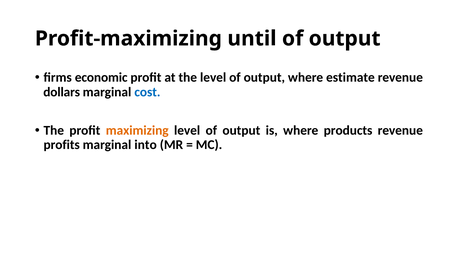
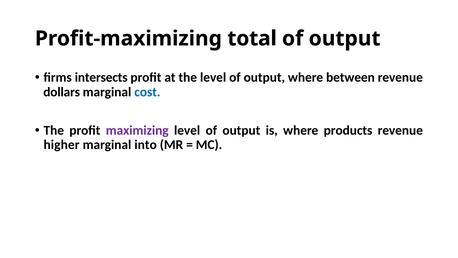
until: until -> total (252, 38)
economic: economic -> intersects (101, 77)
estimate: estimate -> between (350, 77)
maximizing colour: orange -> purple (137, 130)
profits: profits -> higher (62, 145)
